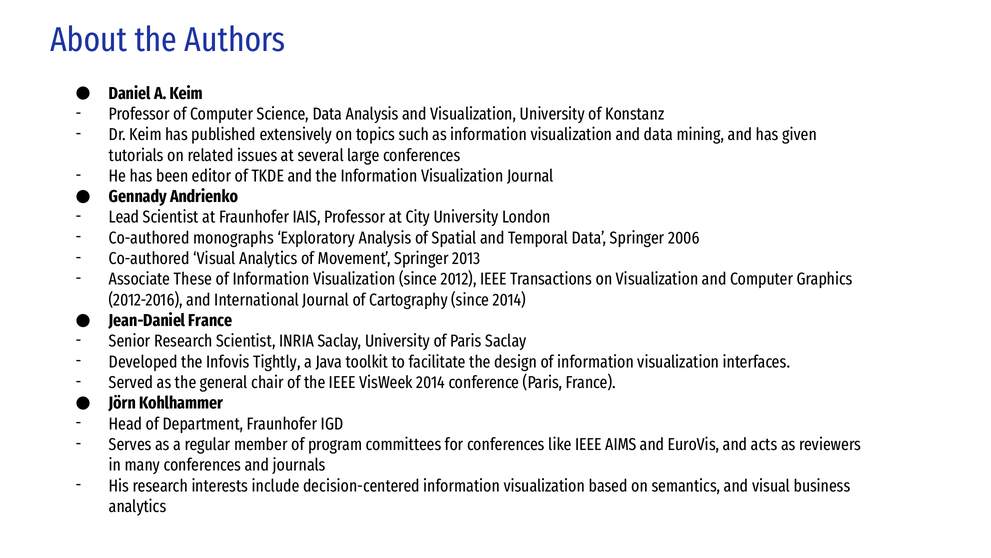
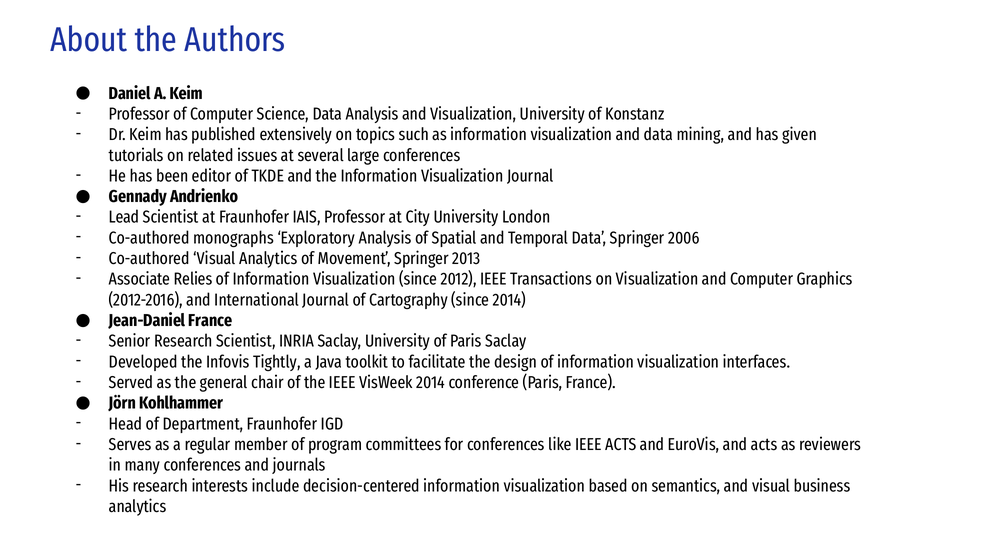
These: These -> Relies (193, 279)
IEEE AIMS: AIMS -> ACTS (621, 444)
